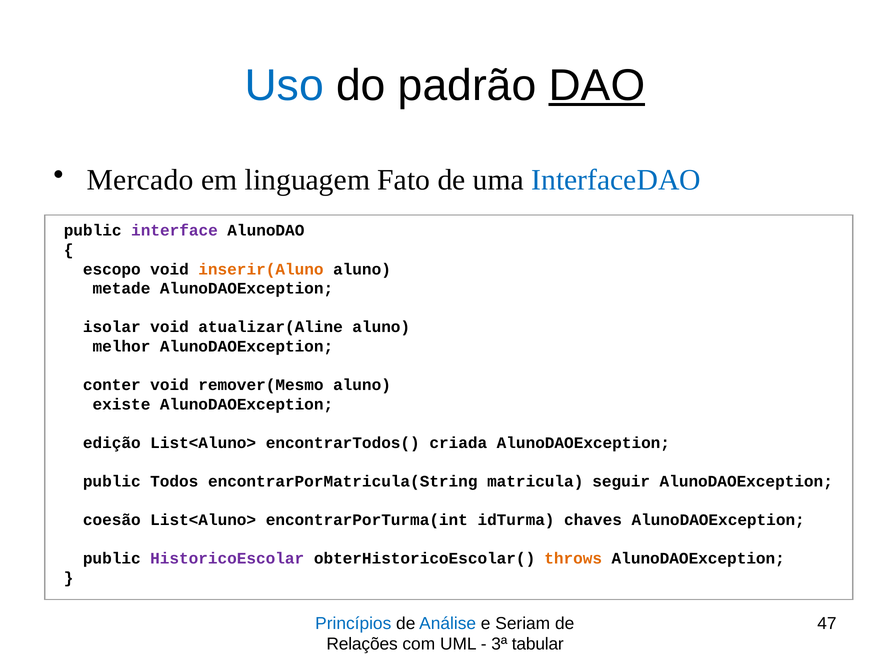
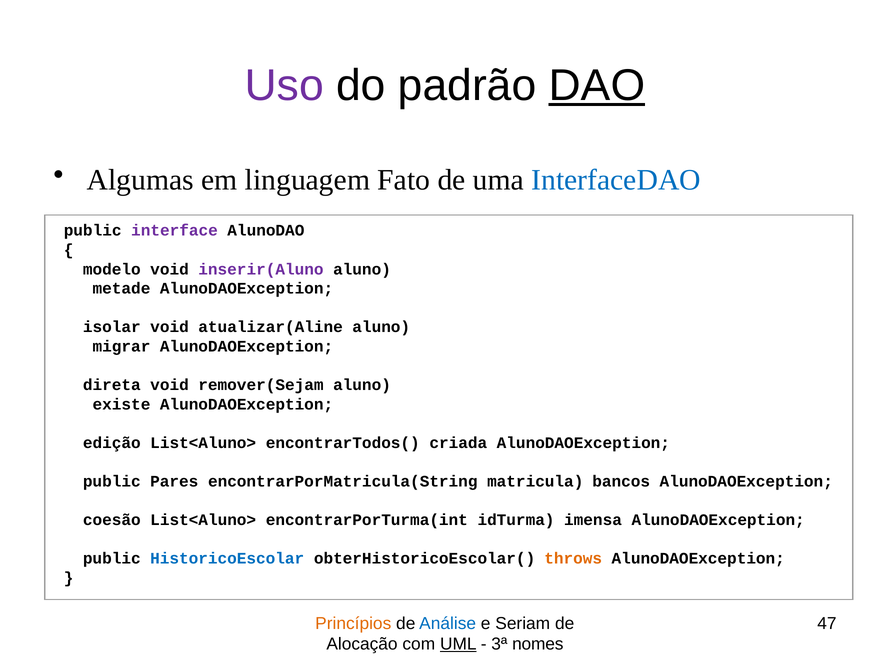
Uso colour: blue -> purple (284, 85)
Mercado: Mercado -> Algumas (140, 180)
escopo: escopo -> modelo (112, 269)
inserir(Aluno colour: orange -> purple (261, 269)
melhor: melhor -> migrar (122, 347)
conter: conter -> direta (112, 385)
remover(Mesmo: remover(Mesmo -> remover(Sejam (261, 385)
Todos: Todos -> Pares (174, 482)
seguir: seguir -> bancos (621, 482)
chaves: chaves -> imensa (593, 520)
HistoricoEscolar colour: purple -> blue (227, 559)
Princípios colour: blue -> orange (353, 624)
Relações: Relações -> Alocação (362, 645)
UML underline: none -> present (458, 645)
tabular: tabular -> nomes (538, 645)
